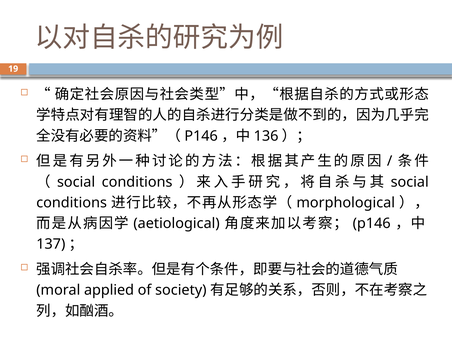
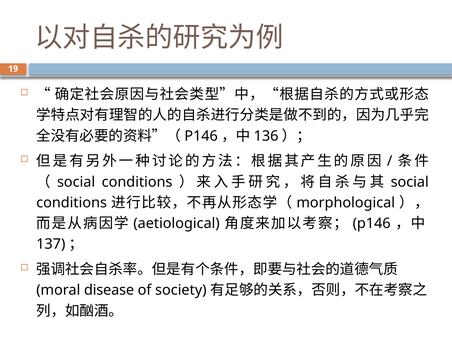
applied: applied -> disease (109, 290)
